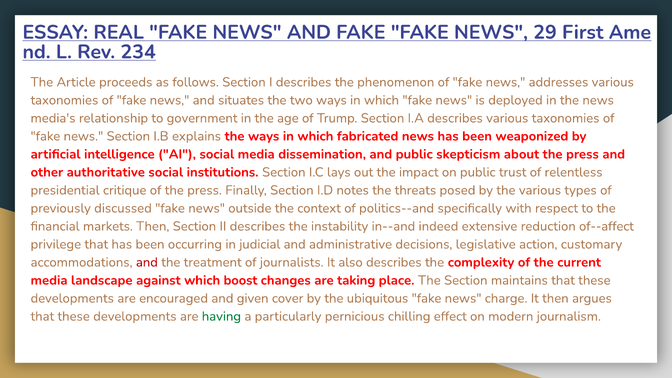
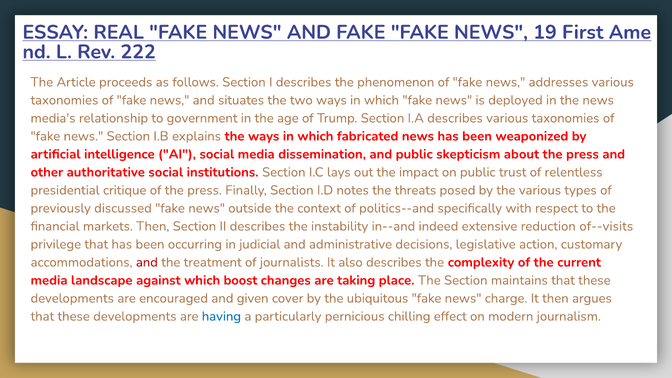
29: 29 -> 19 (545, 32)
234: 234 -> 222 (138, 52)
of--affect: of--affect -> of--visits (606, 226)
having colour: green -> blue (221, 316)
